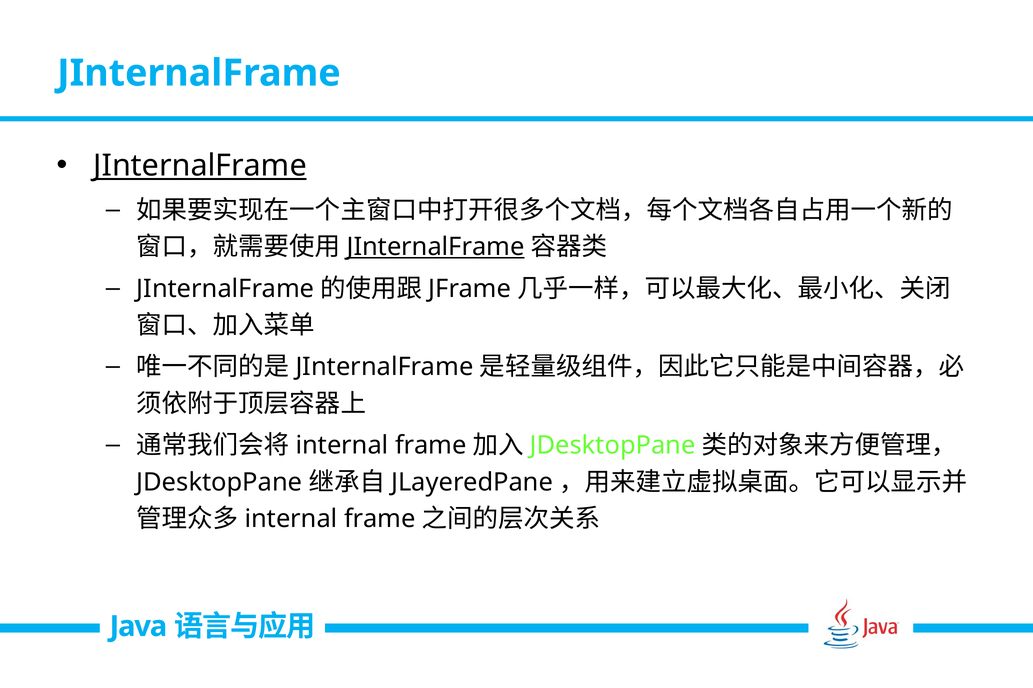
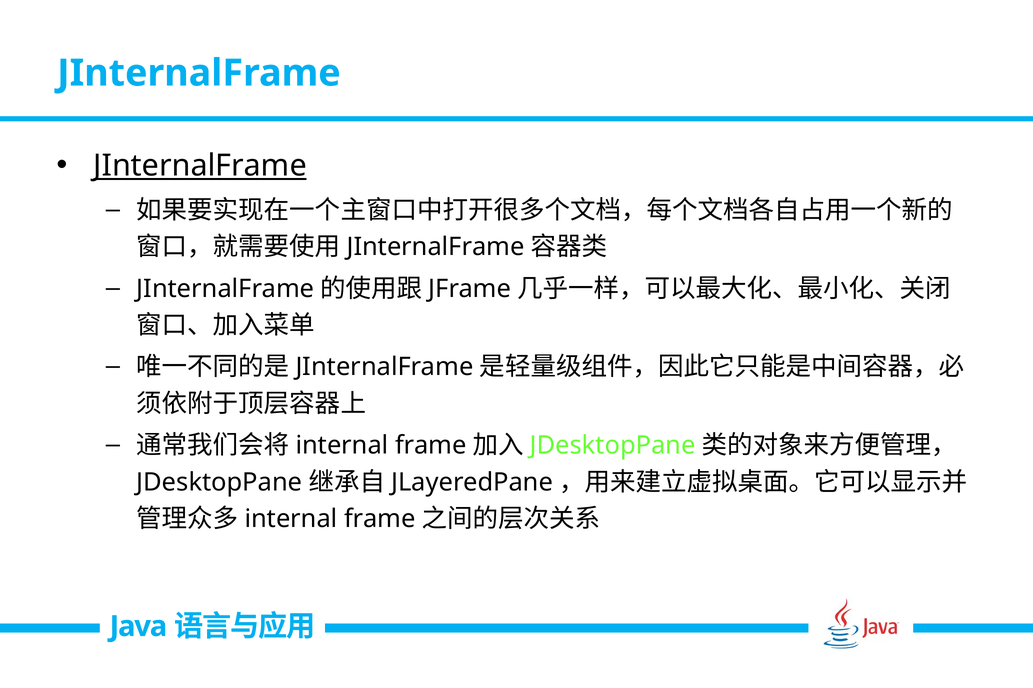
JInternalFrame underline: present -> none (436, 247)
